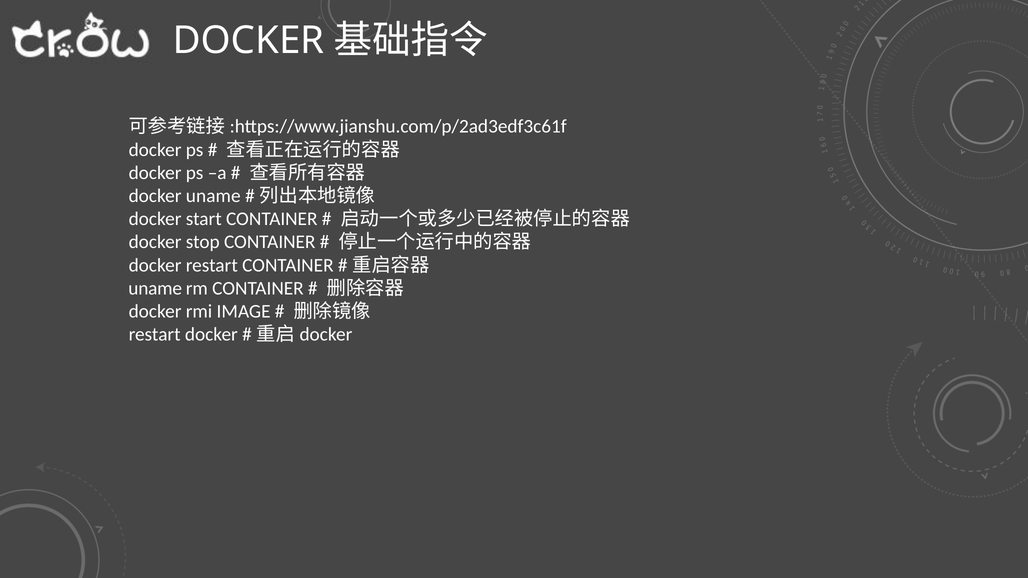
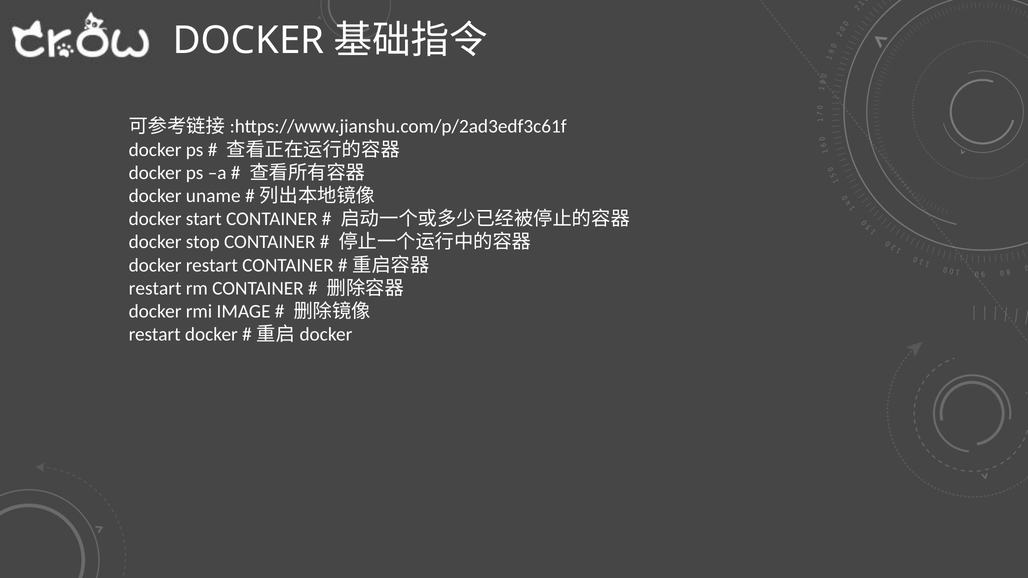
uname: uname -> restart (155, 288)
